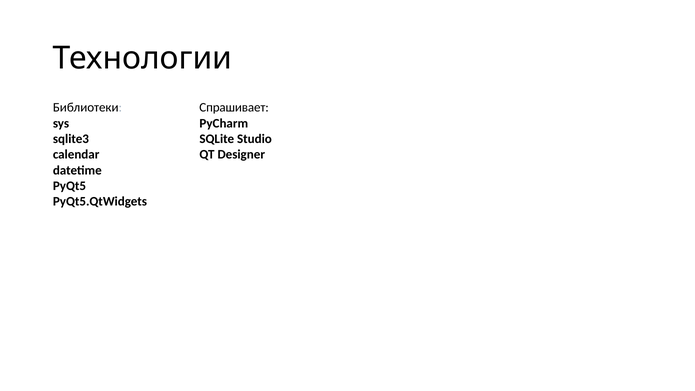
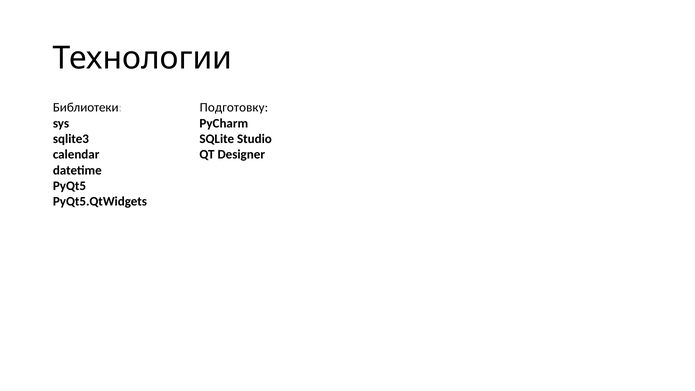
Спрашивает: Спрашивает -> Подготовку (234, 108)
